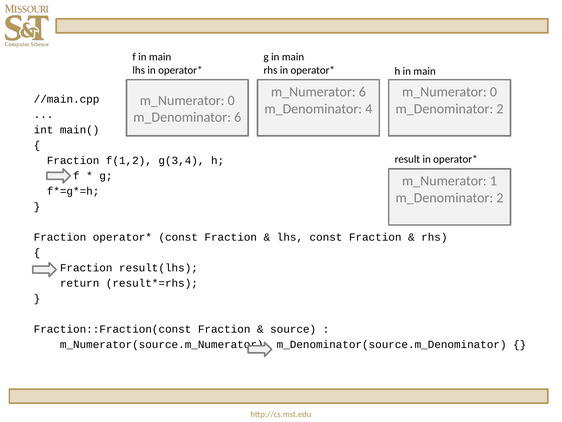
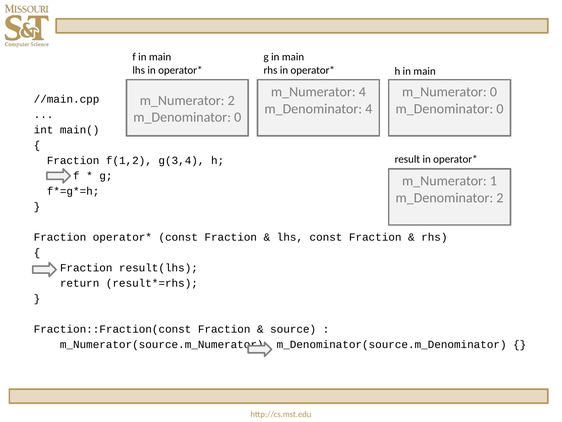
m_Numerator 6: 6 -> 4 (362, 92)
0: 0 -> 2 (231, 100)
2: 2 -> 0 (500, 109)
6: 6 -> 0 (238, 117)
